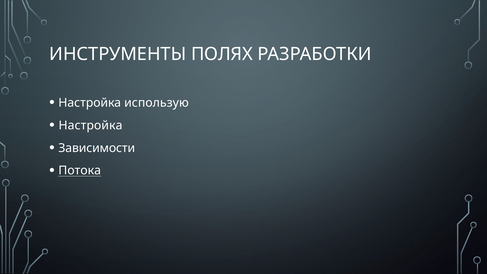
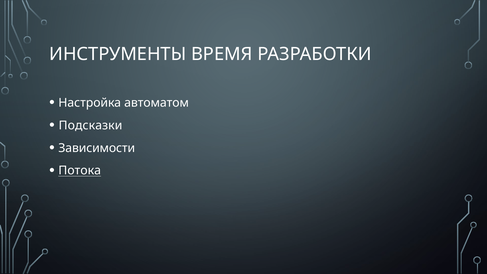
ПОЛЯХ: ПОЛЯХ -> ВРЕМЯ (222, 54)
использую: использую -> автоматом (157, 103)
Настройка: Настройка -> Подсказки (90, 125)
